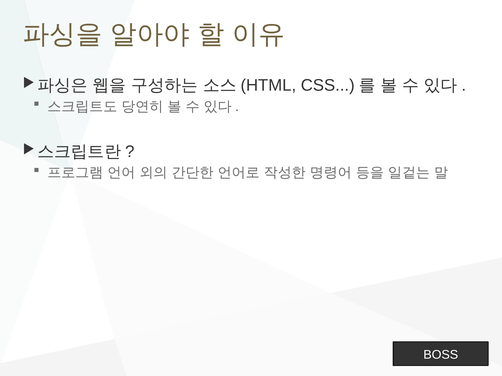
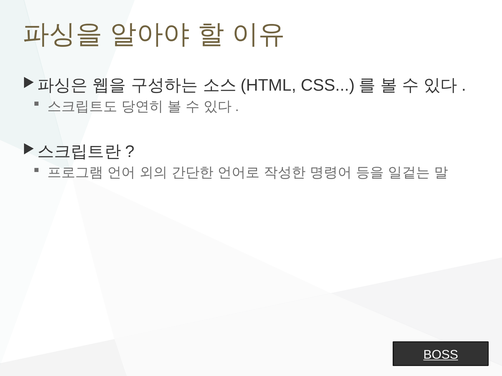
BOSS underline: none -> present (441, 355)
